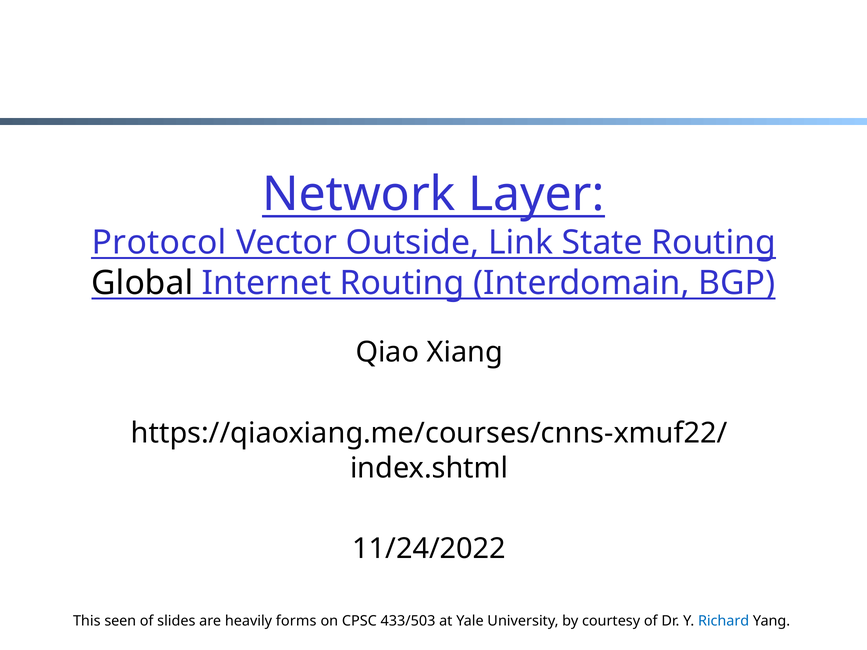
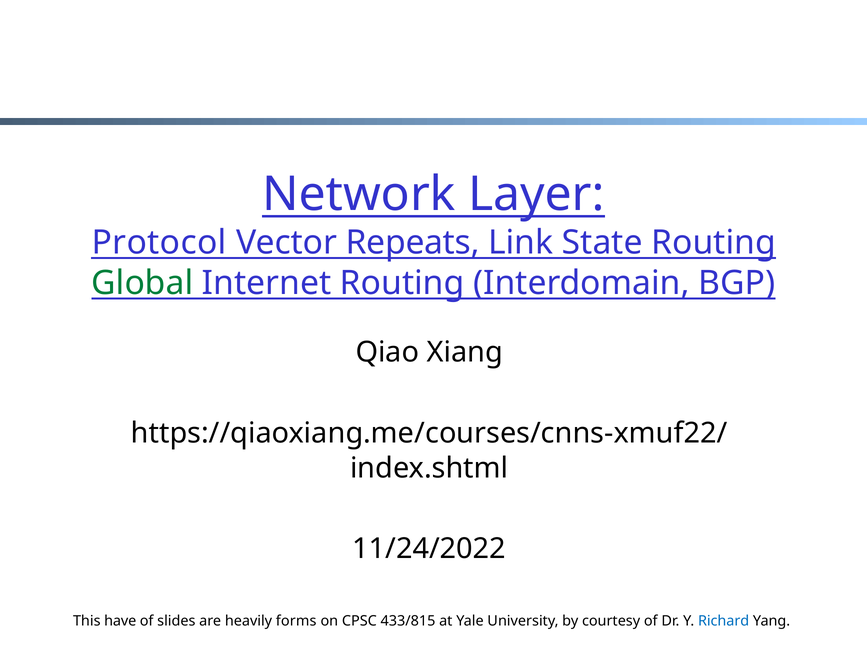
Outside: Outside -> Repeats (413, 243)
Global colour: black -> green (142, 283)
seen: seen -> have (120, 621)
433/503: 433/503 -> 433/815 (408, 621)
